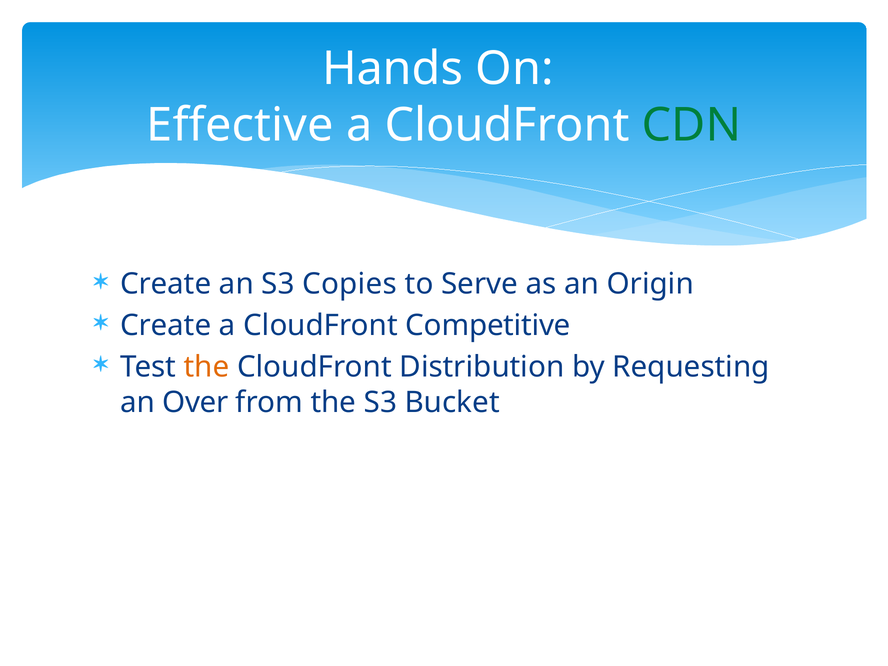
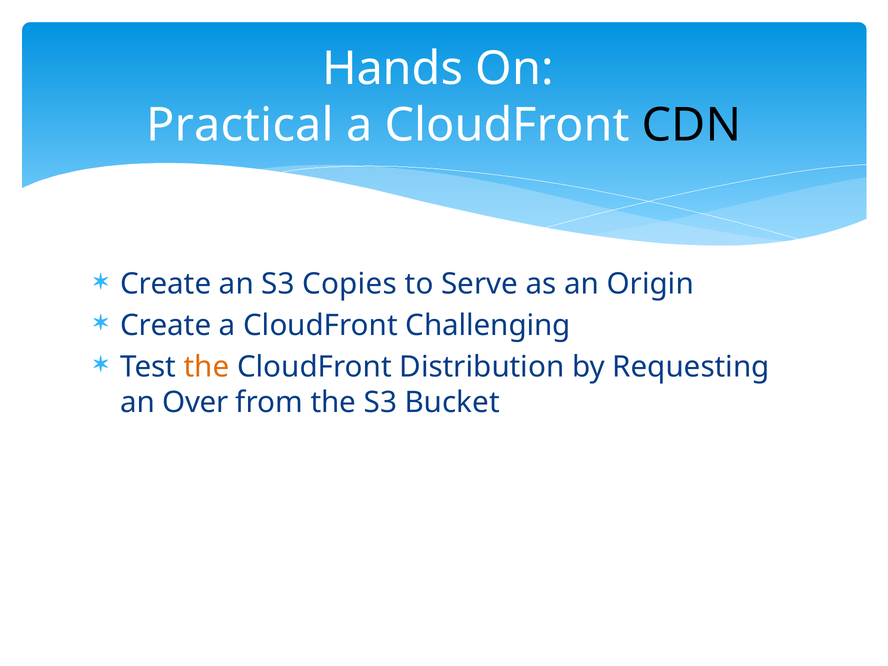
Effective: Effective -> Practical (240, 125)
CDN colour: green -> black (691, 125)
Competitive: Competitive -> Challenging (488, 326)
